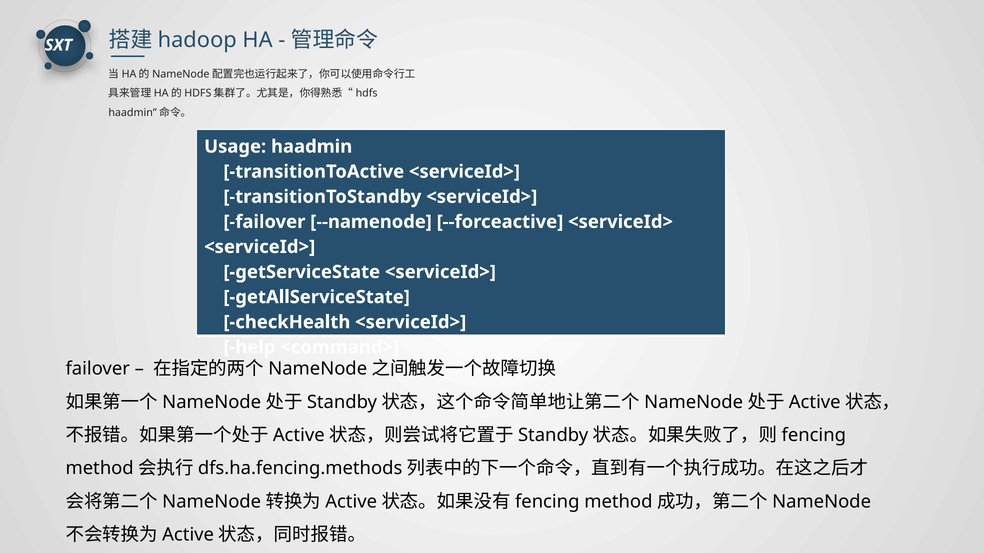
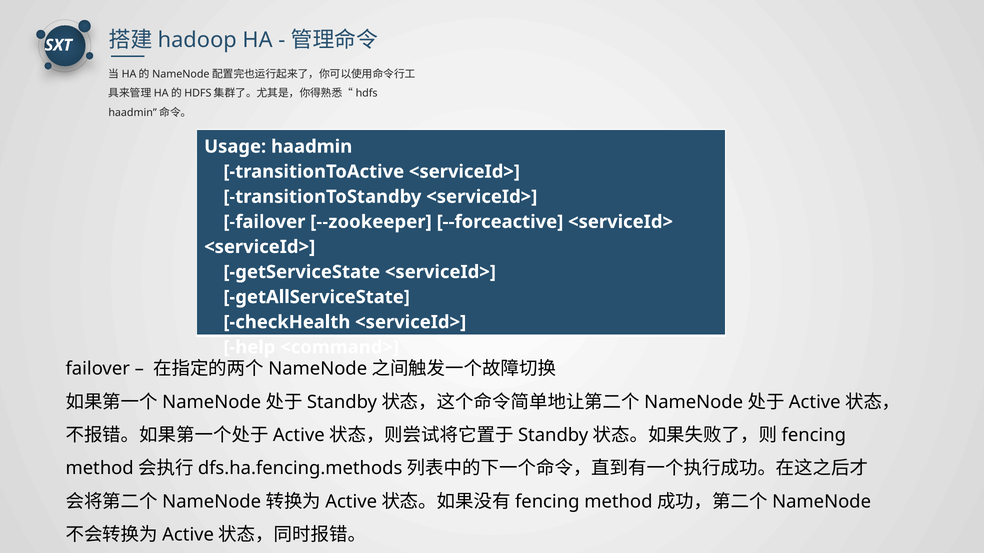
--namenode: --namenode -> --zookeeper (371, 222)
